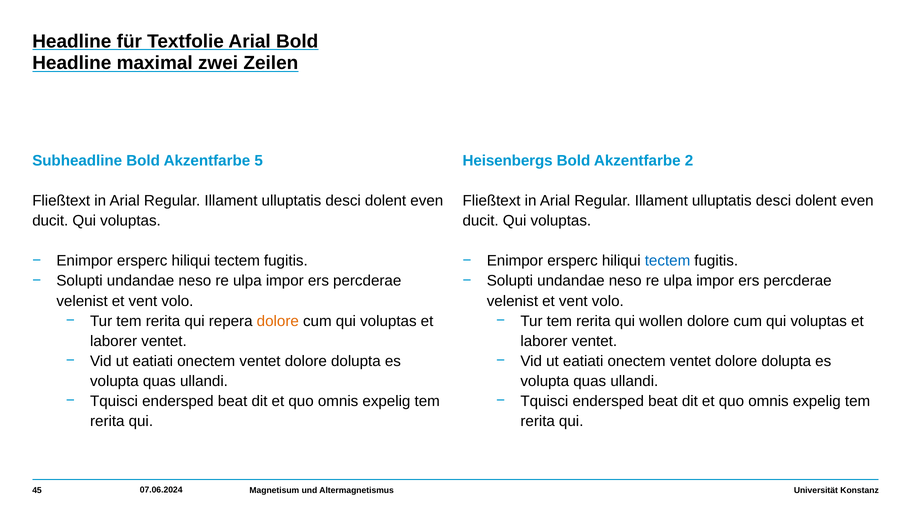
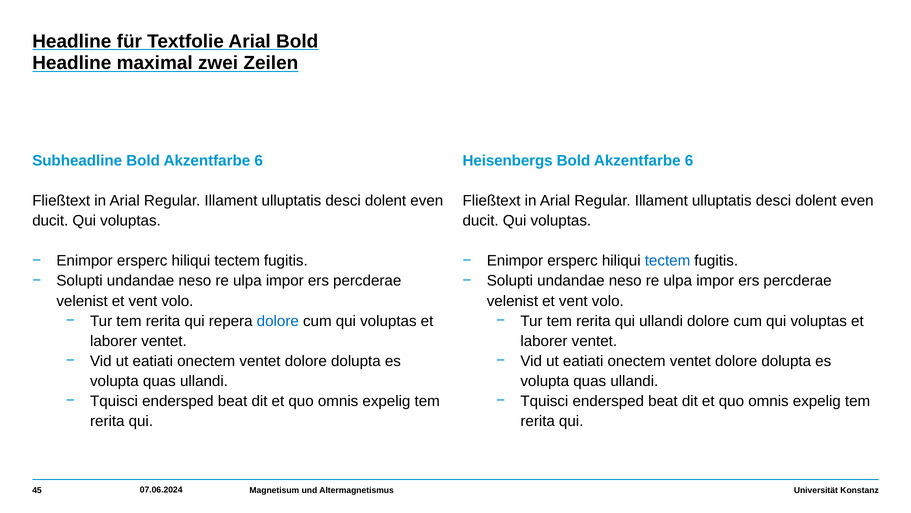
Subheadline Bold Akzentfarbe 5: 5 -> 6 (259, 161)
2: 2 -> 6 (689, 161)
dolore colour: orange -> blue (278, 321)
qui wollen: wollen -> ullandi (661, 321)
